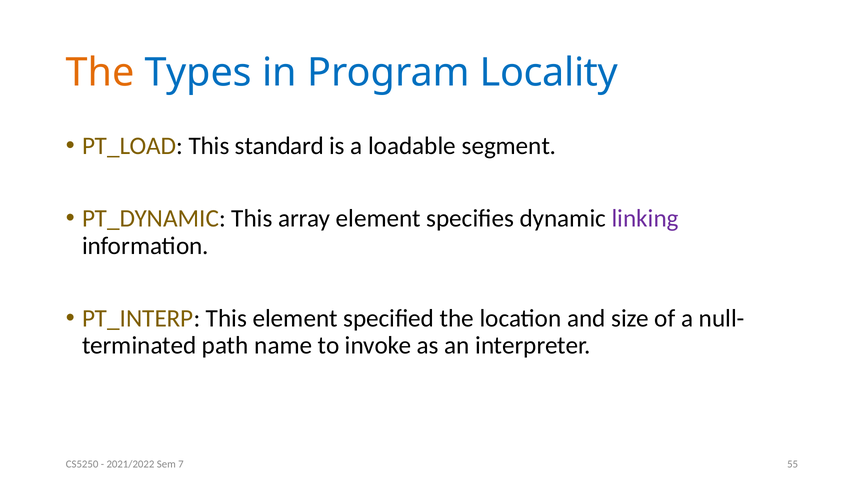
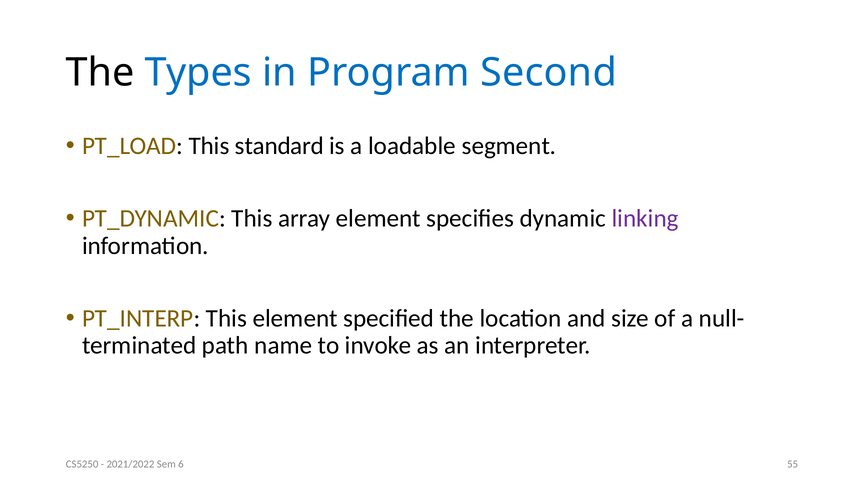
The colour: orange -> black (100, 73)
Locality: Locality -> Second (549, 73)
7: 7 -> 6 (181, 464)
